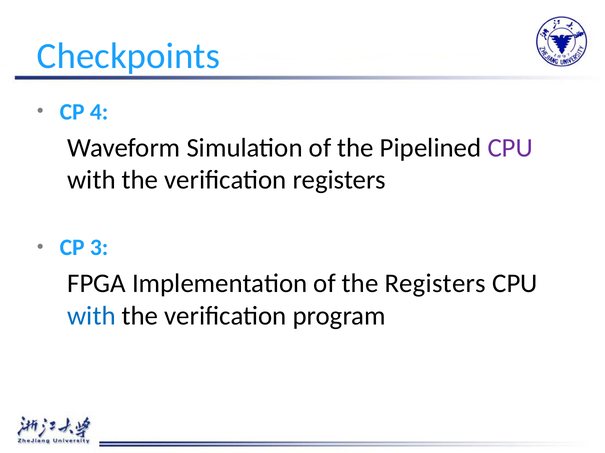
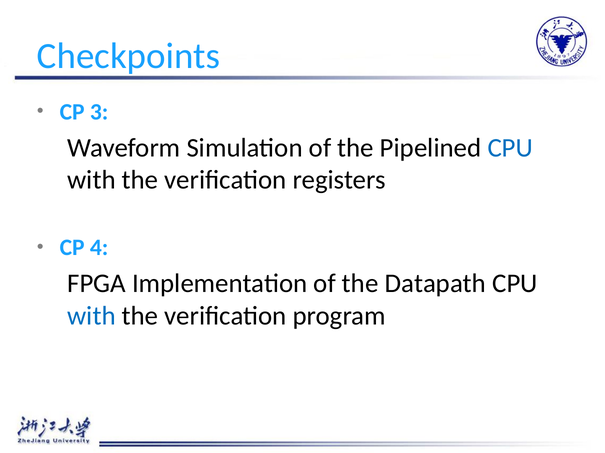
4: 4 -> 3 (99, 112)
CPU colour: purple -> blue (510, 148)
3: 3 -> 4 (99, 248)
the Registers: Registers -> Datapath (435, 284)
